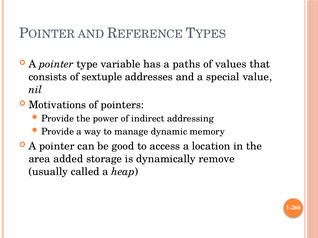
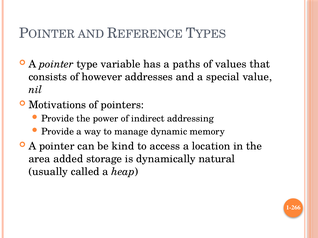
sextuple: sextuple -> however (102, 77)
good: good -> kind (123, 146)
remove: remove -> natural (217, 159)
